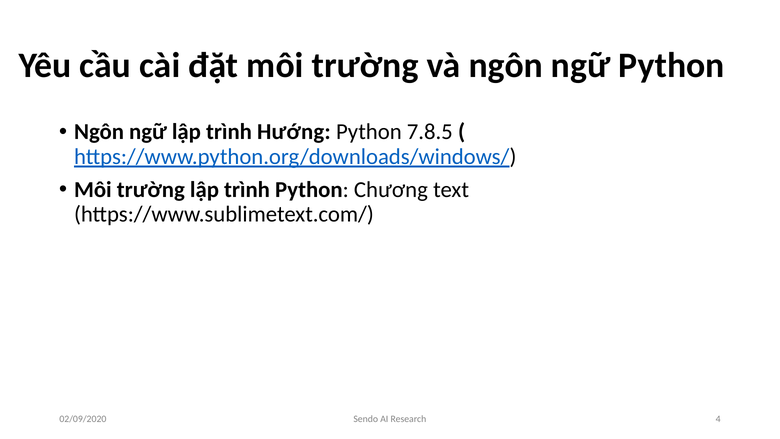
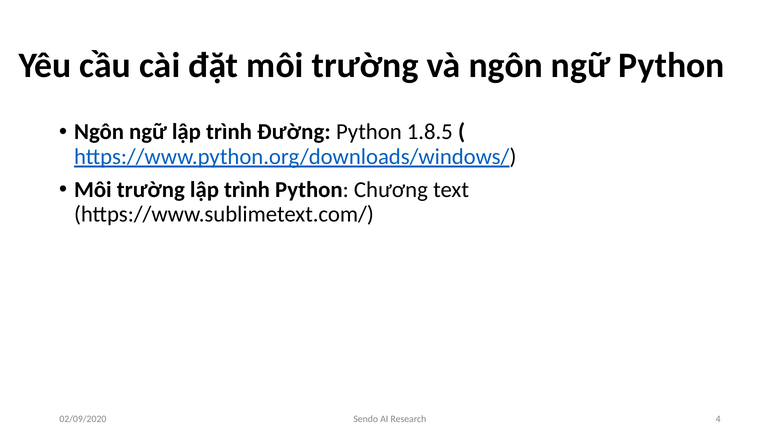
Hướng: Hướng -> Đường (294, 132)
7.8.5: 7.8.5 -> 1.8.5 (430, 132)
